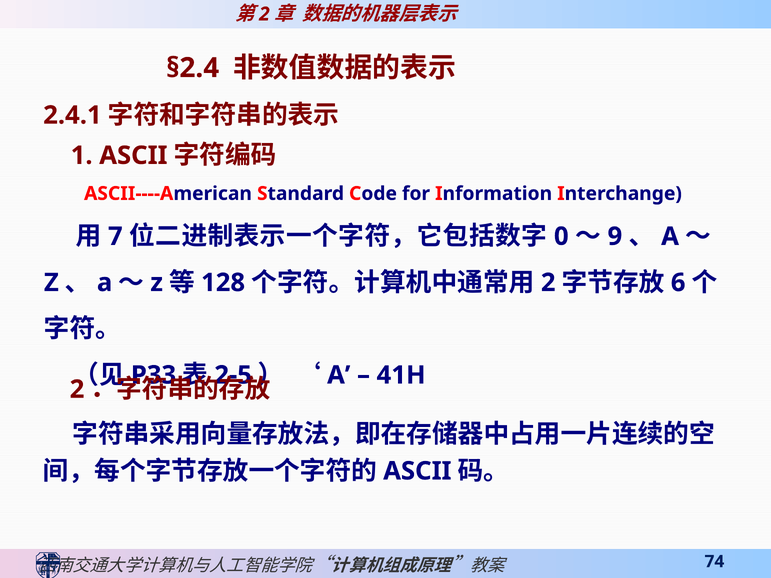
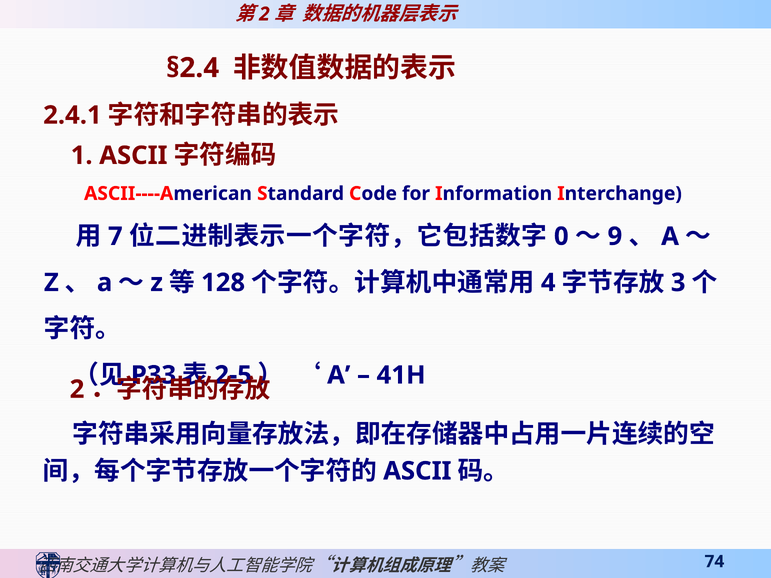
2: 2 -> 4 (548, 283)
6: 6 -> 3 (678, 283)
